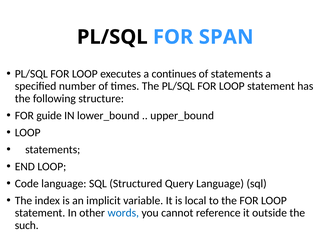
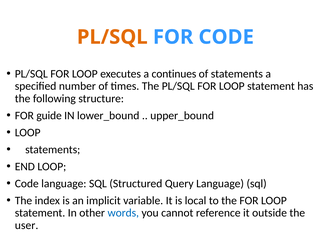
PL/SQL colour: black -> orange (112, 37)
FOR SPAN: SPAN -> CODE (226, 37)
such: such -> user (27, 226)
